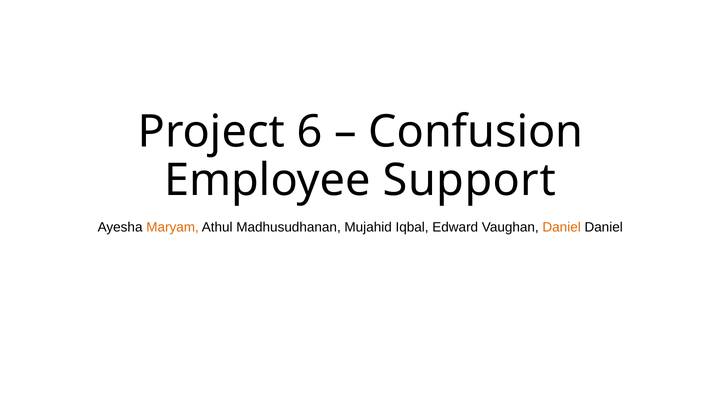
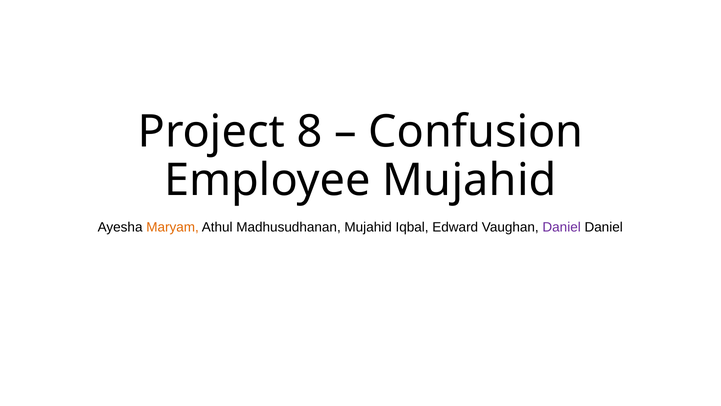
6: 6 -> 8 (310, 132)
Employee Support: Support -> Mujahid (469, 180)
Daniel colour: orange -> purple (562, 227)
